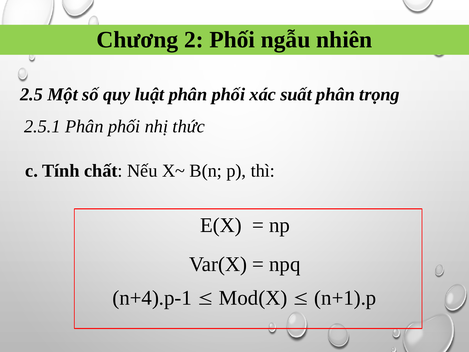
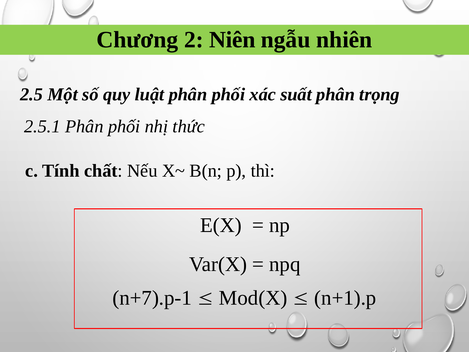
2 Phối: Phối -> Niên (232, 40)
n+4).p-1: n+4).p-1 -> n+7).p-1 (152, 298)
